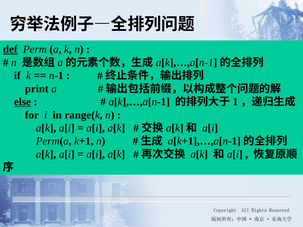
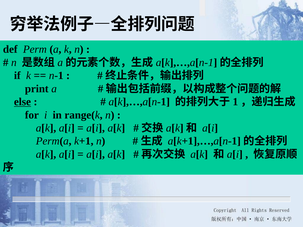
def underline: present -> none (10, 49)
